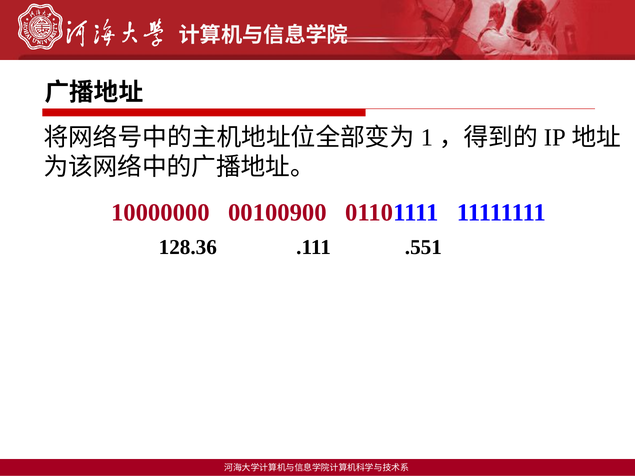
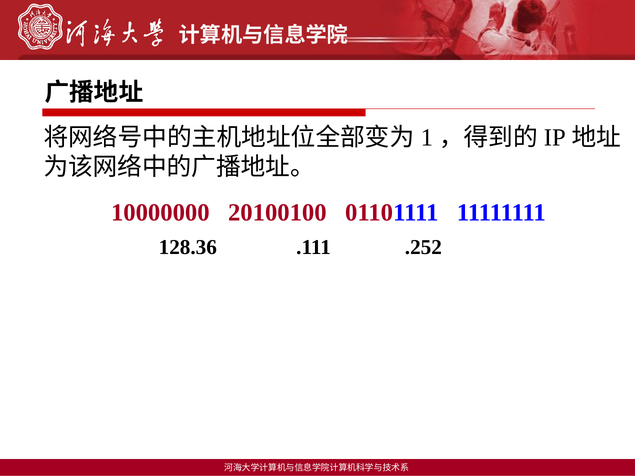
00100900: 00100900 -> 20100100 (277, 213)
.551: .551 -> .252 (423, 247)
